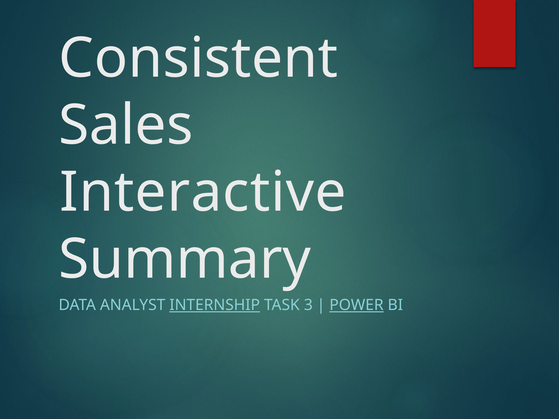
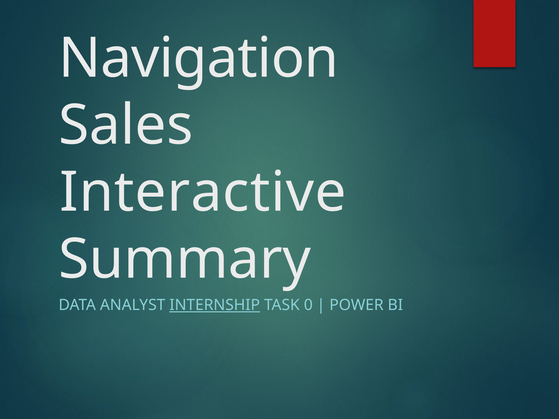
Consistent: Consistent -> Navigation (199, 58)
3: 3 -> 0 (308, 305)
POWER underline: present -> none (356, 305)
